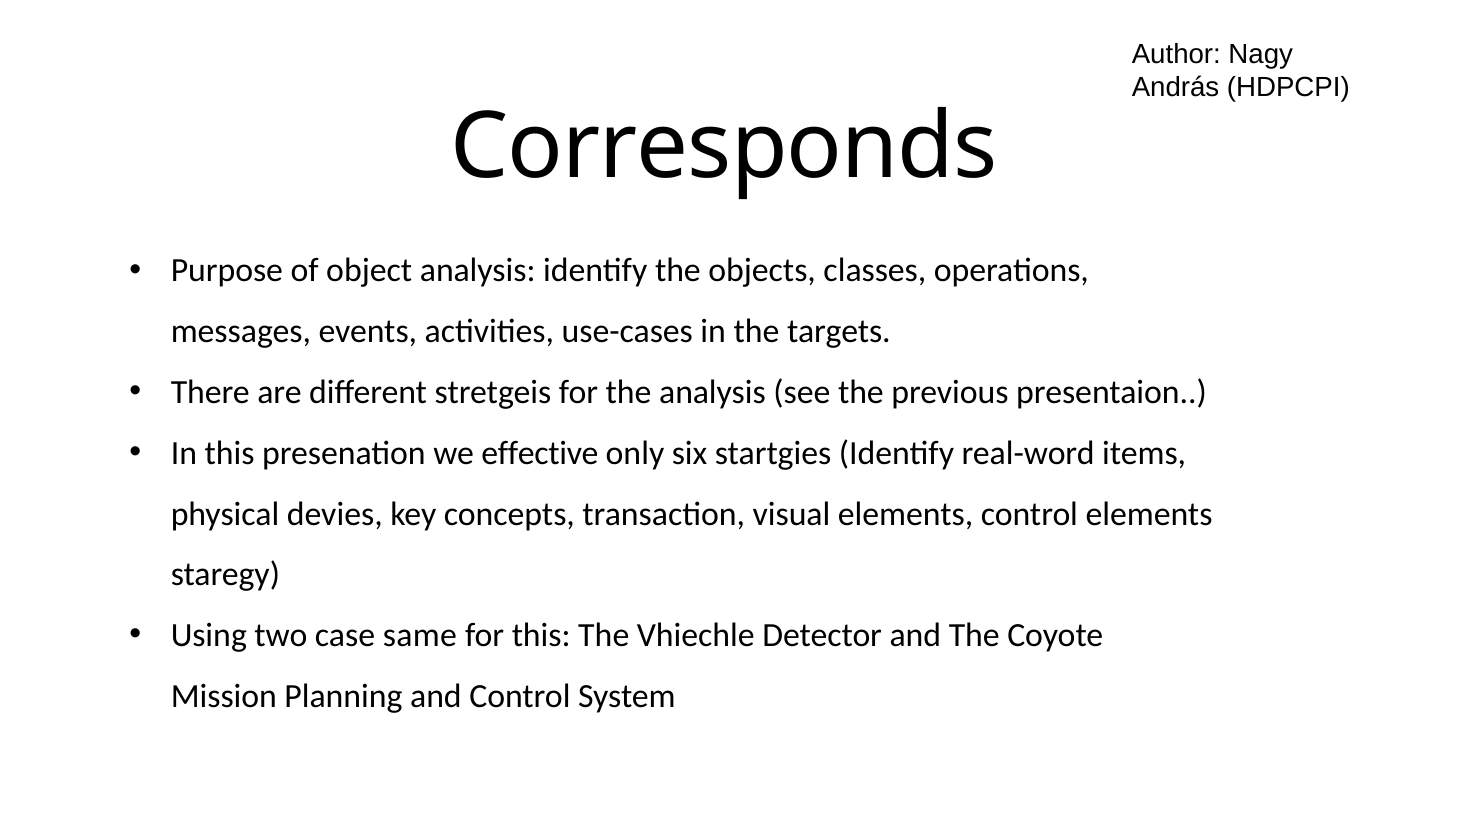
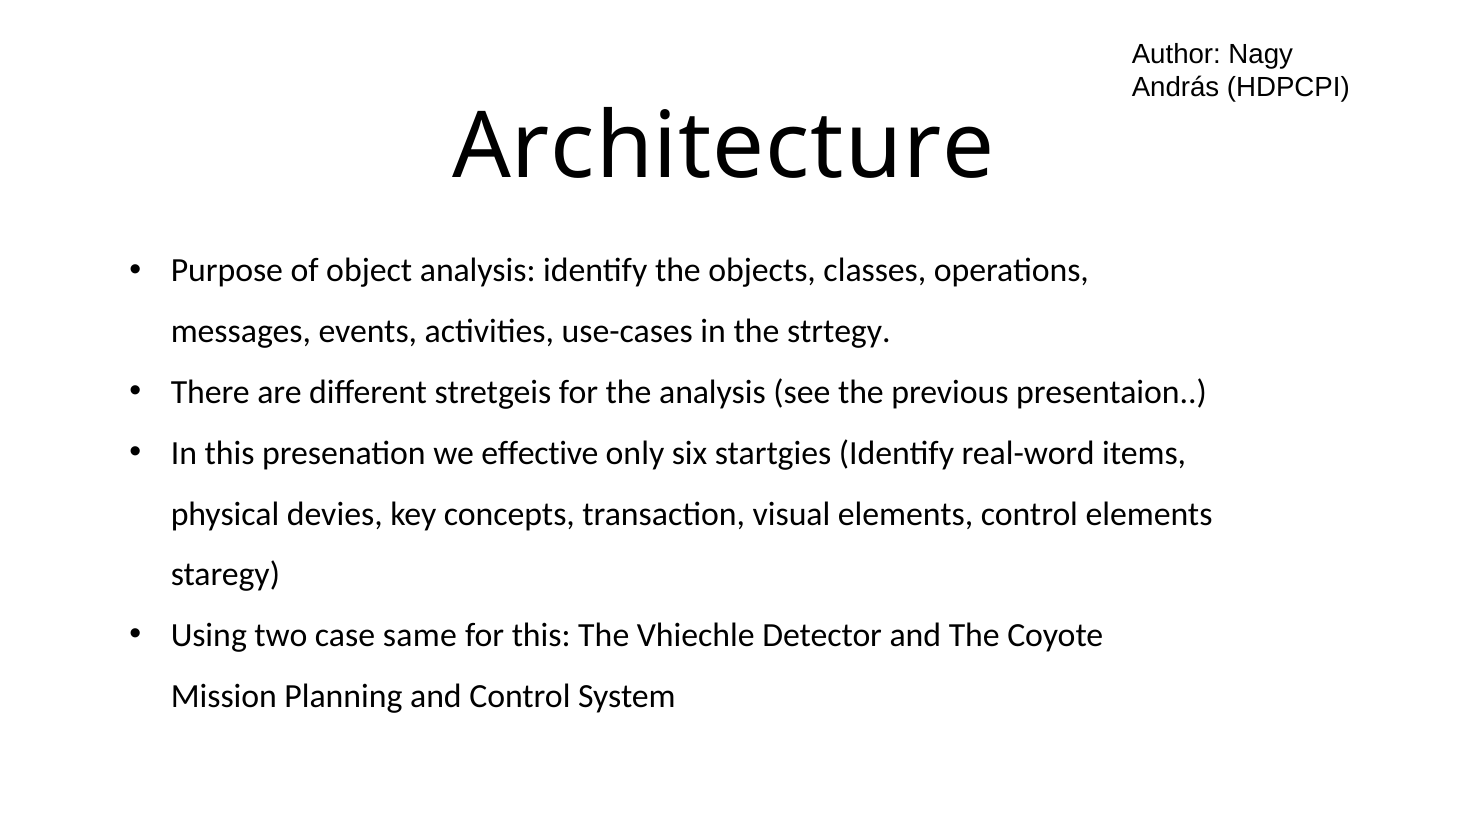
Corresponds: Corresponds -> Architecture (723, 147)
targets: targets -> strtegy (839, 331)
